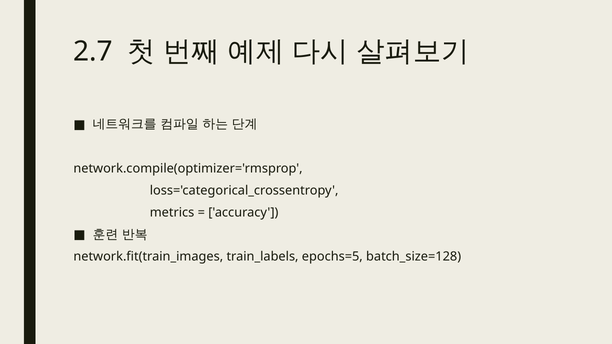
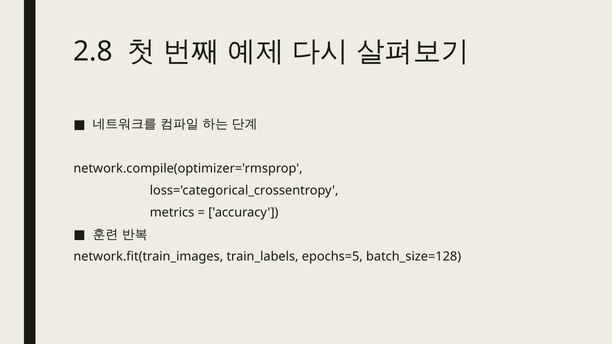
2.7: 2.7 -> 2.8 (93, 51)
